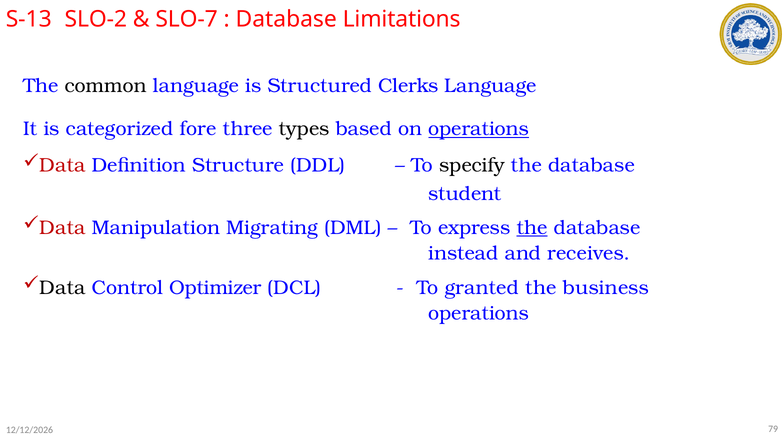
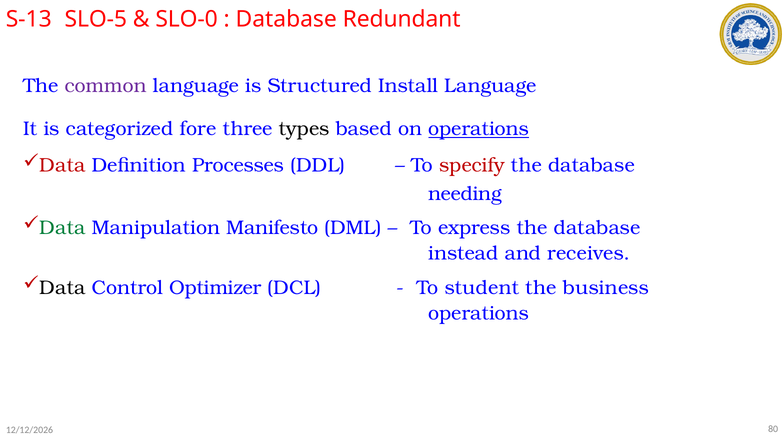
SLO-2: SLO-2 -> SLO-5 (96, 19)
SLO-7: SLO-7 -> SLO-0 (187, 19)
Limitations: Limitations -> Redundant (402, 19)
common colour: black -> purple (106, 86)
Clerks: Clerks -> Install (408, 86)
Structure: Structure -> Processes (238, 165)
specify colour: black -> red (472, 165)
student: student -> needing (465, 194)
Data colour: red -> green (62, 228)
Migrating: Migrating -> Manifesto (272, 228)
the underline: present -> none (532, 228)
granted: granted -> student (482, 288)
79: 79 -> 80 (773, 429)
